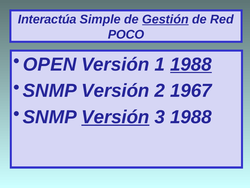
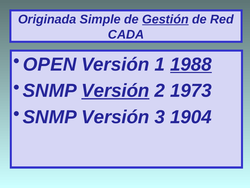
Interactúa: Interactúa -> Originada (47, 19)
POCO: POCO -> CADA (126, 34)
Versión underline: none -> present (115, 90)
1967: 1967 -> 1973 (191, 90)
Versión underline: present -> none (115, 117)
3 1988: 1988 -> 1904 (191, 117)
